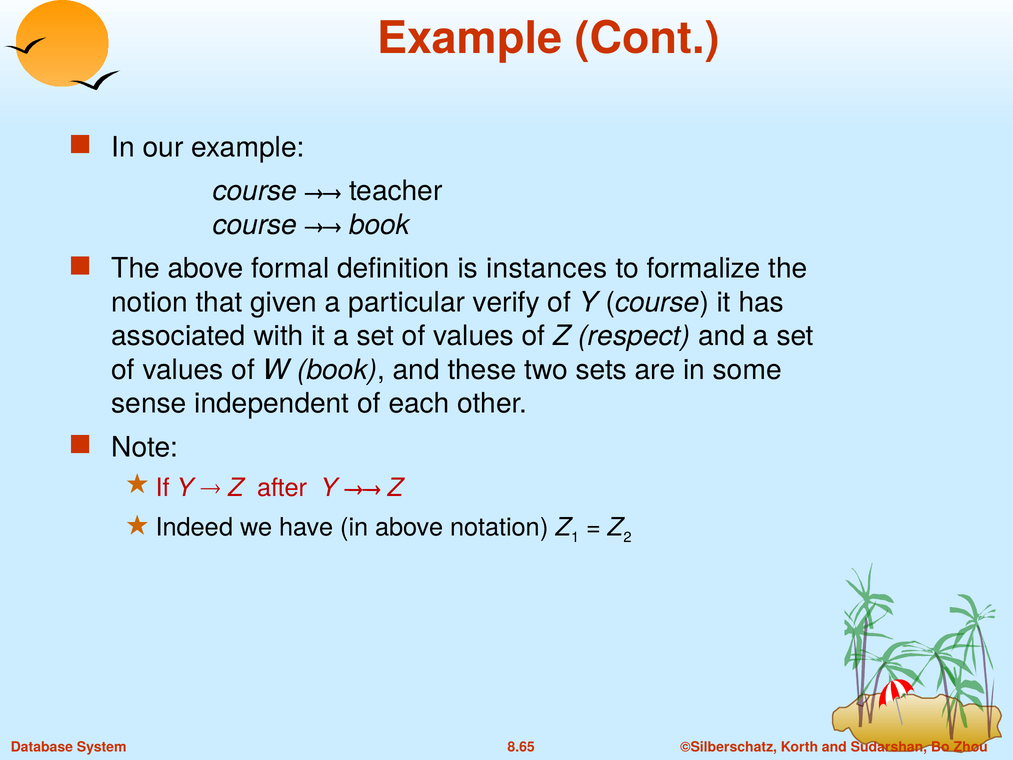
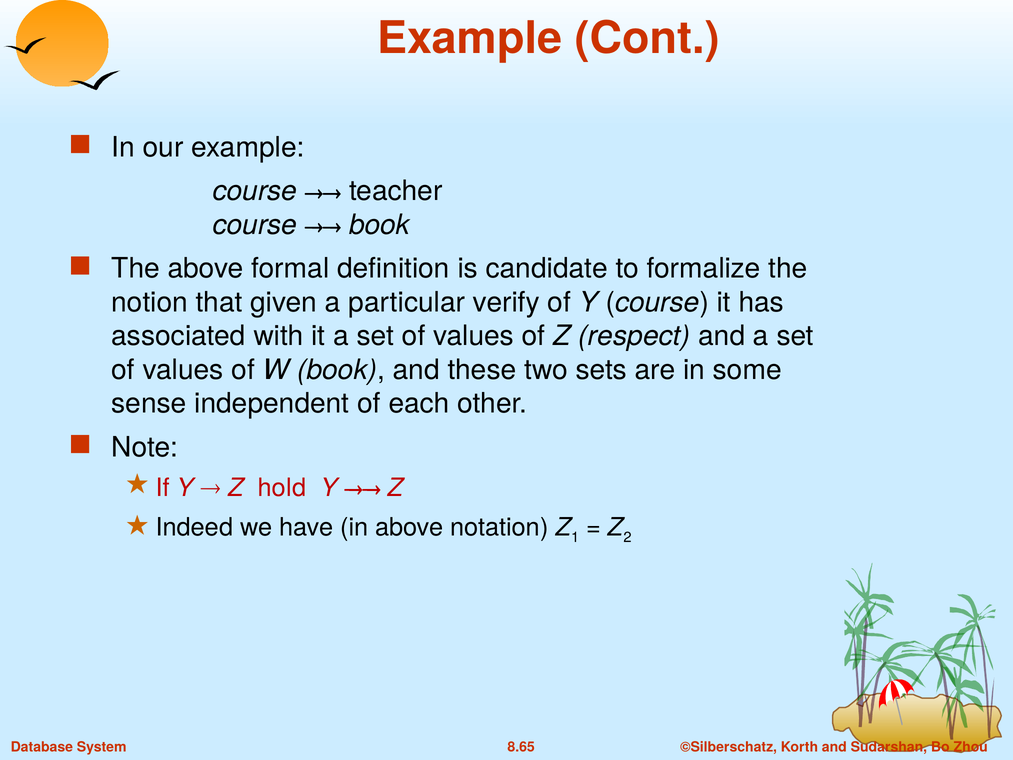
instances: instances -> candidate (547, 268)
after: after -> hold (282, 488)
